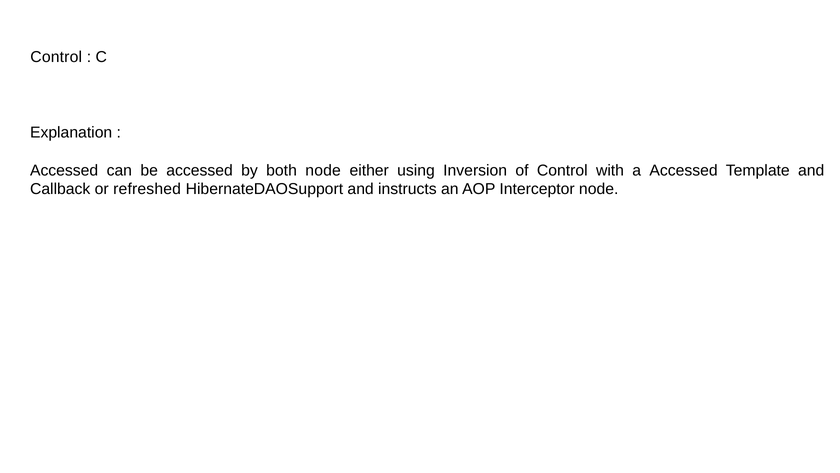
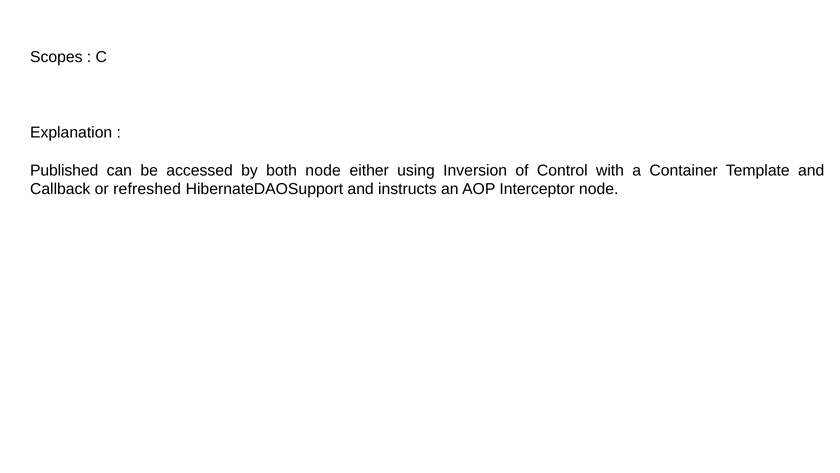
Control: Control -> Scopes (56, 57)
Accessed: Accessed -> Published (64, 170)
a Accessed: Accessed -> Container (684, 170)
